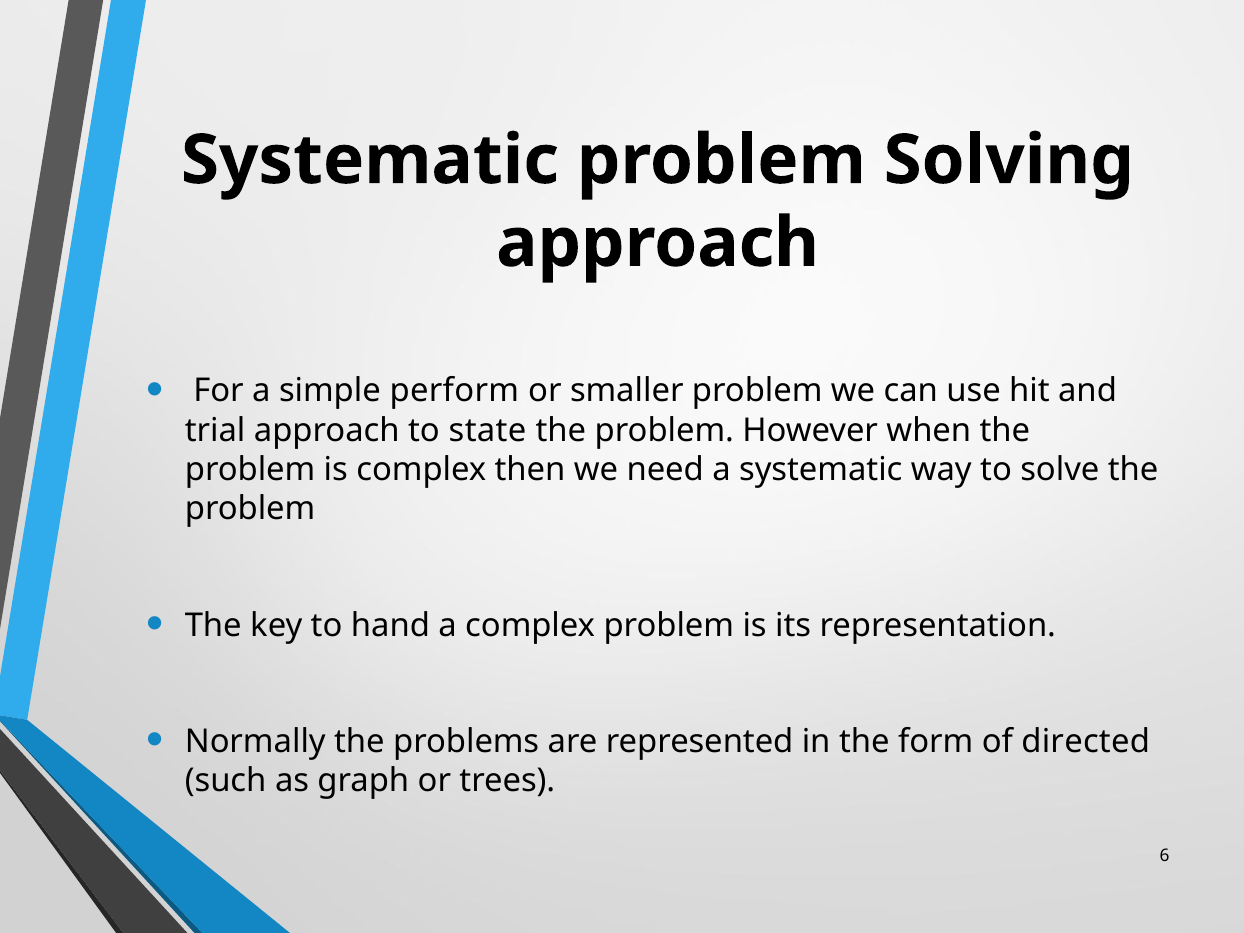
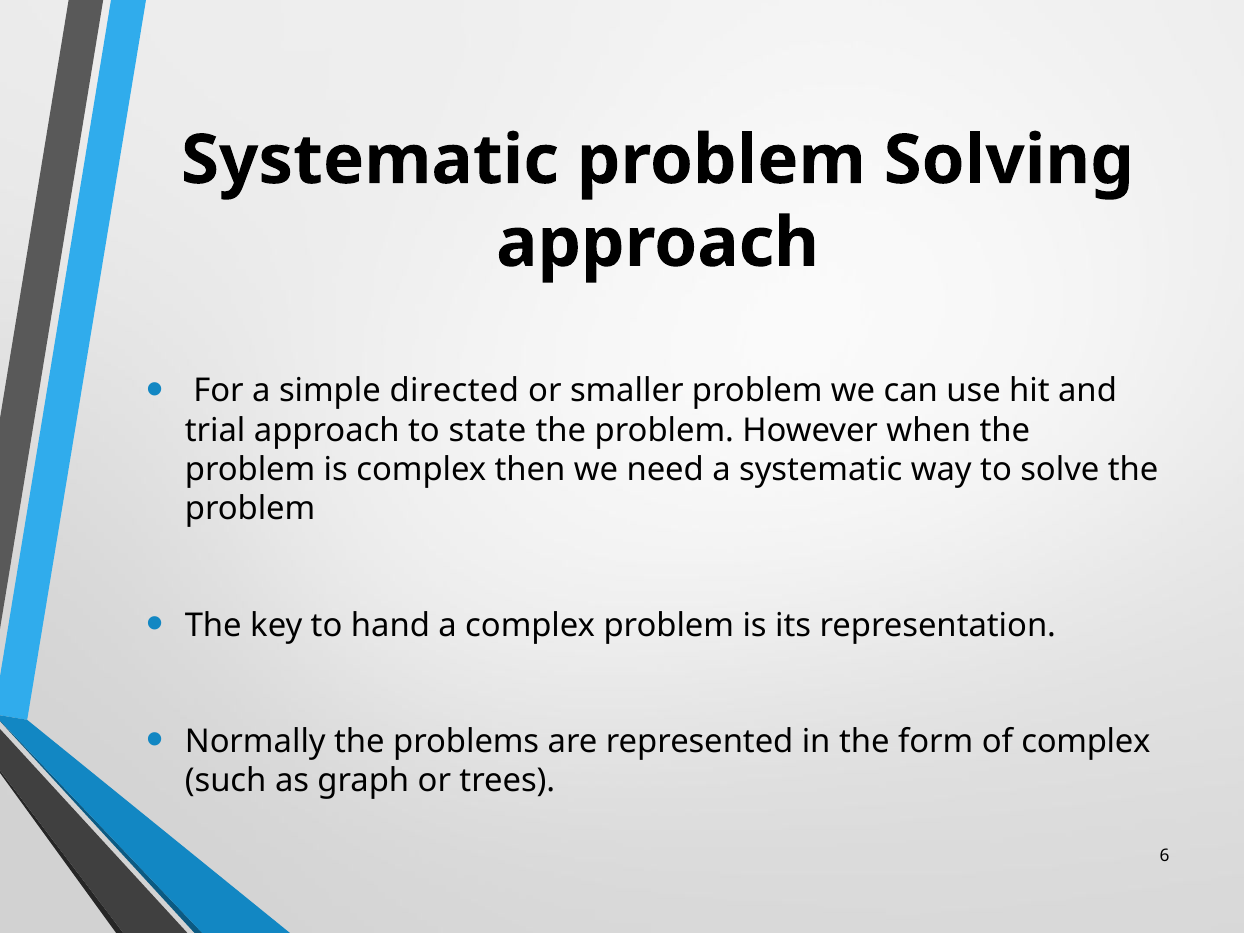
perform: perform -> directed (454, 391)
of directed: directed -> complex (1086, 741)
